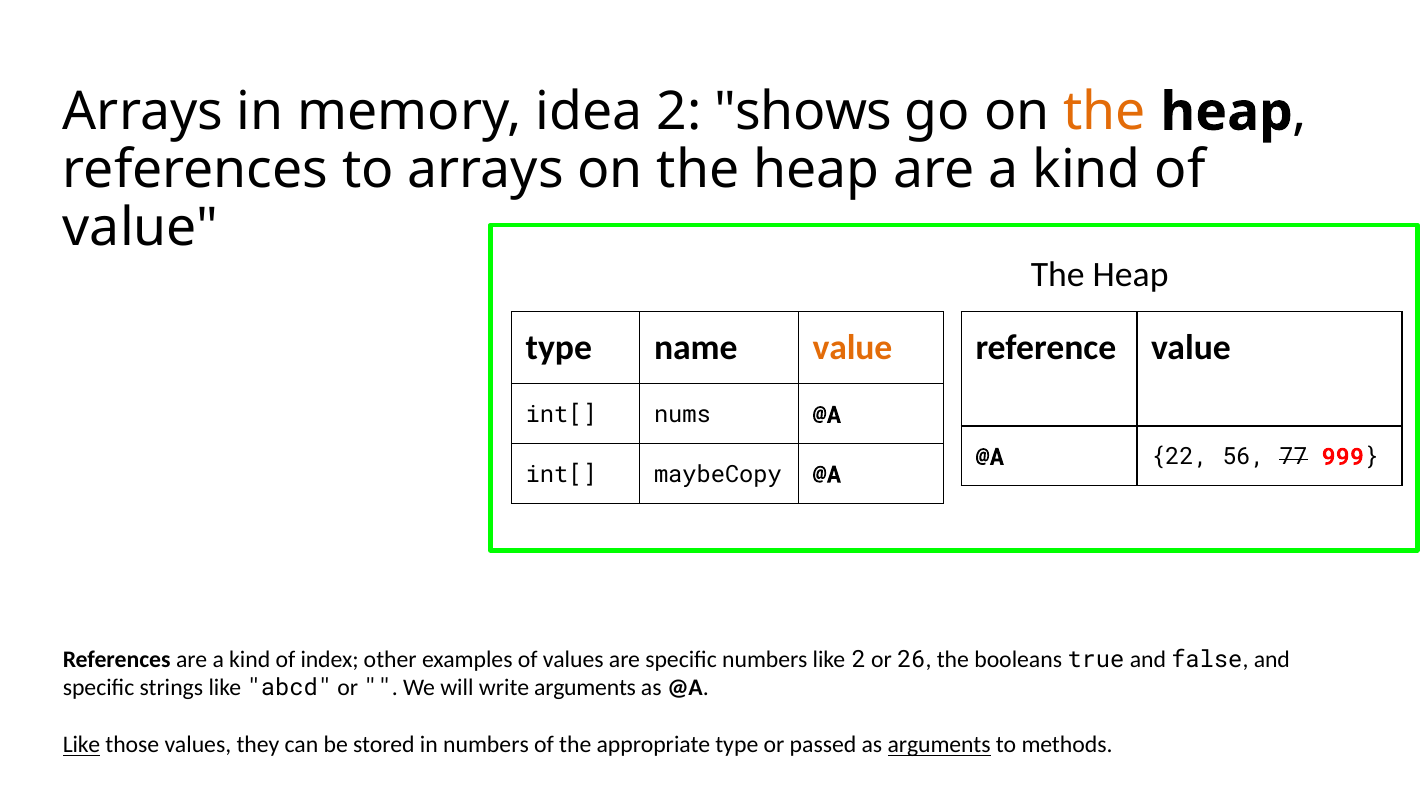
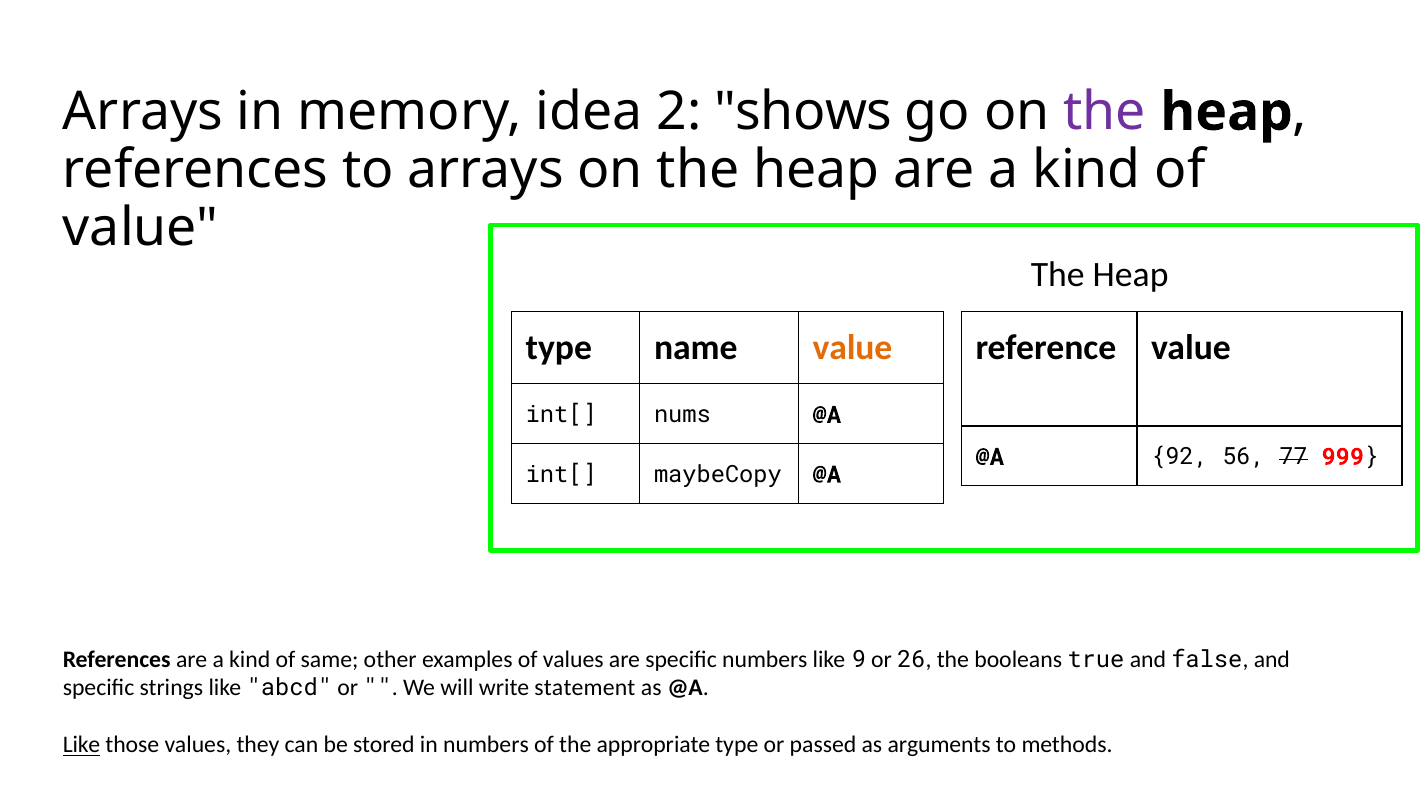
the colour: orange -> purple (1105, 112)
22: 22 -> 92 (1180, 457)
index: index -> same (330, 660)
like 2: 2 -> 9 (859, 660)
write arguments: arguments -> statement (585, 689)
arguments underline: present -> none (939, 746)
